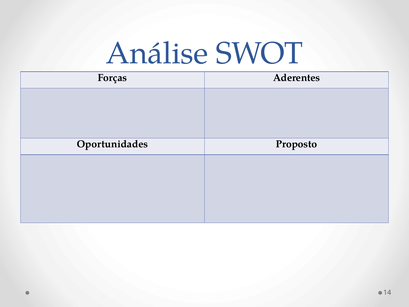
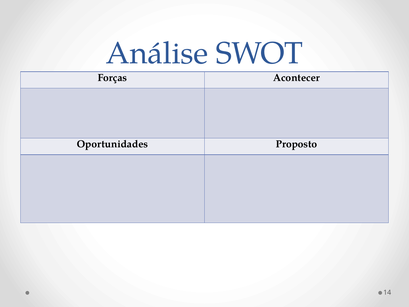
Aderentes: Aderentes -> Acontecer (296, 78)
